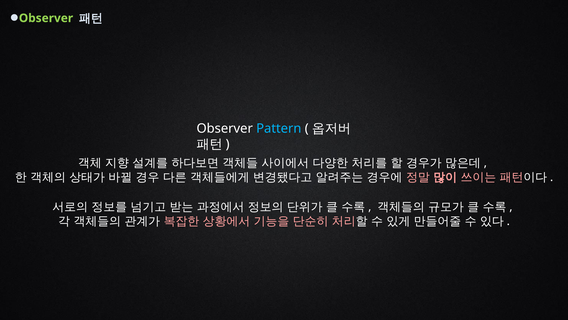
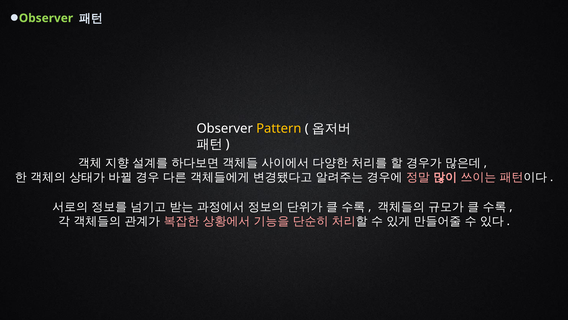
Pattern colour: light blue -> yellow (279, 128)
